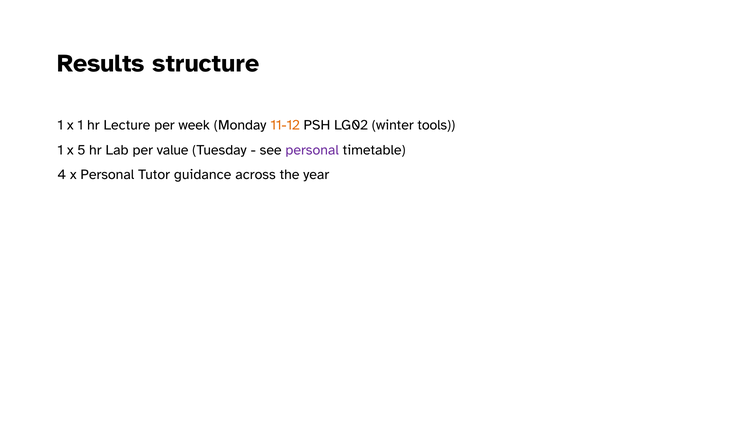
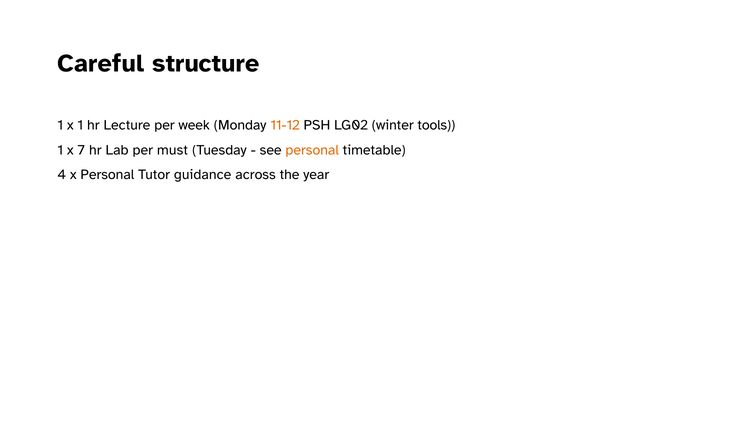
Results: Results -> Careful (101, 63)
5: 5 -> 7 (81, 150)
value: value -> must (172, 150)
personal colour: purple -> orange (312, 150)
